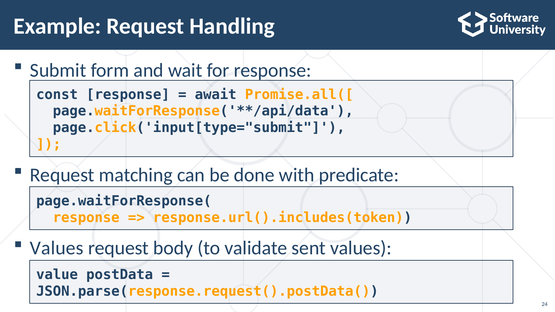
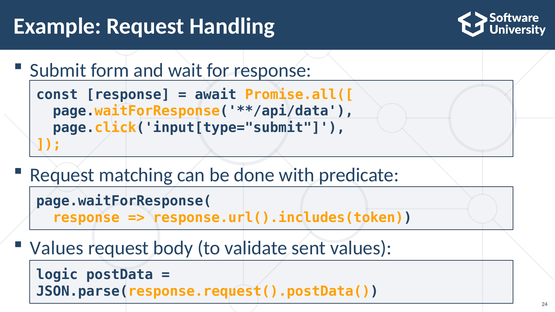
value: value -> logic (57, 275)
